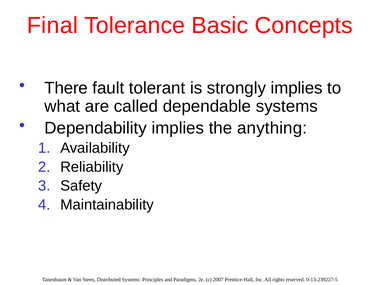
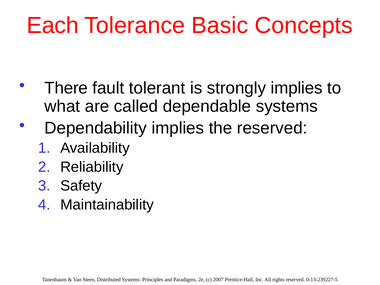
Final: Final -> Each (53, 25)
the anything: anything -> reserved (272, 128)
